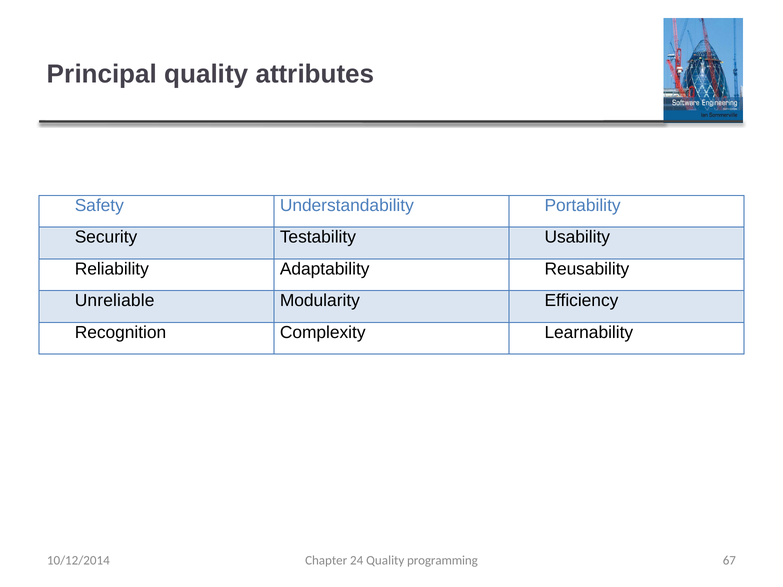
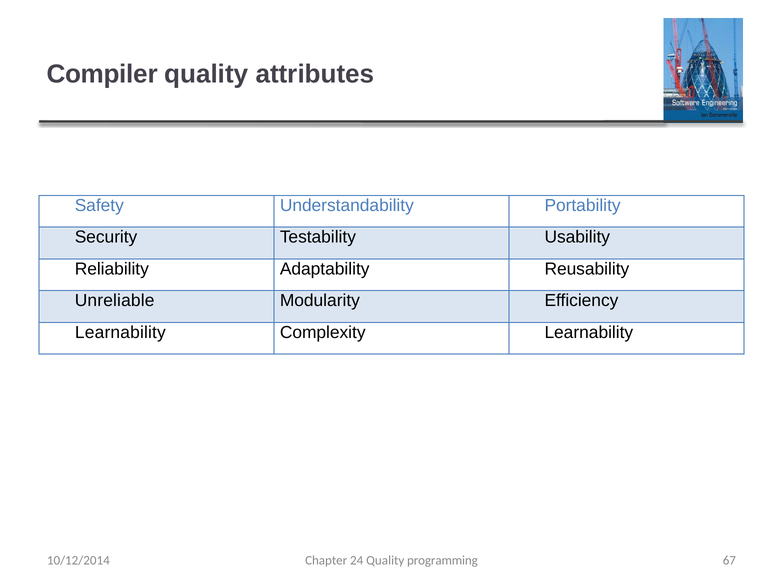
Principal: Principal -> Compiler (102, 74)
Recognition: Recognition -> Learnability (120, 332)
